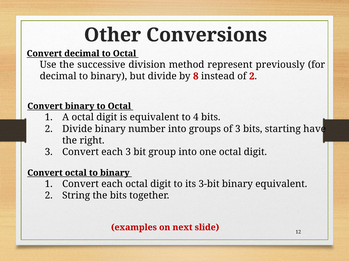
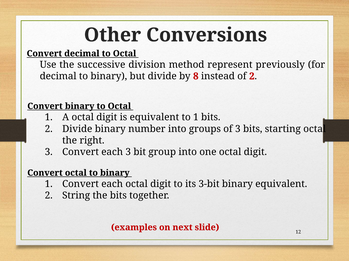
to 4: 4 -> 1 (196, 118)
starting have: have -> octal (315, 129)
